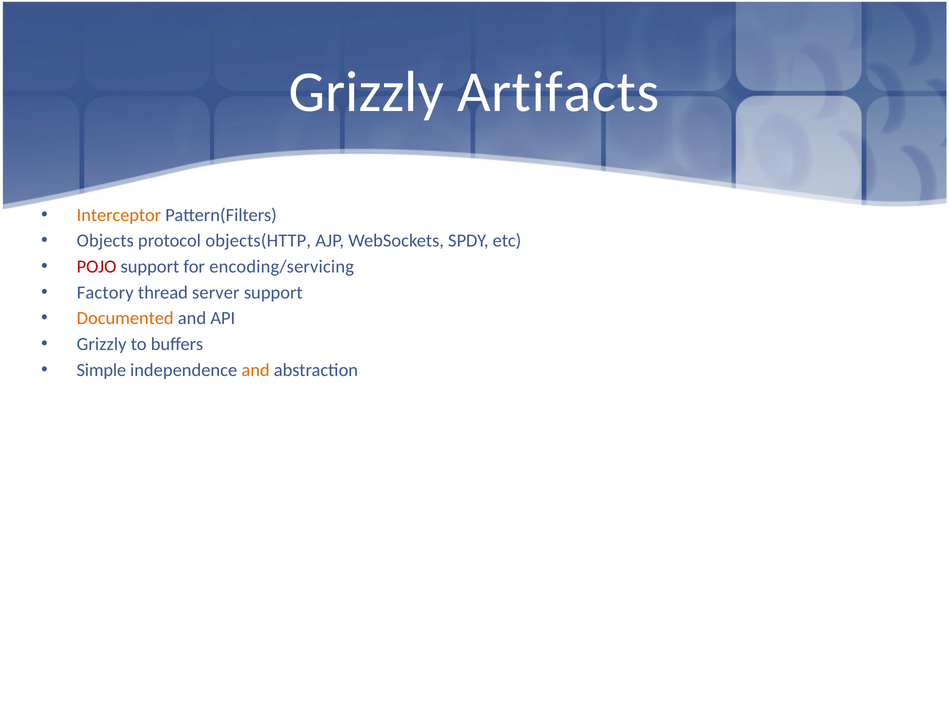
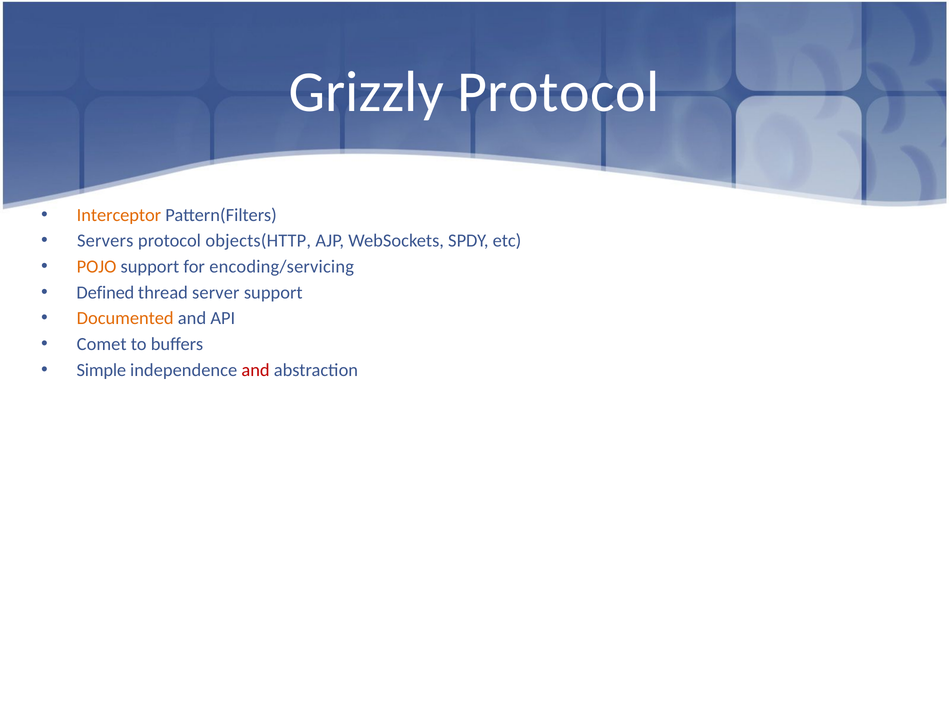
Grizzly Artifacts: Artifacts -> Protocol (558, 92)
Objects: Objects -> Servers (105, 241)
POJO colour: red -> orange (97, 267)
Factory: Factory -> Defined (105, 292)
Grizzly: Grizzly -> Comet (102, 344)
and colour: orange -> red (256, 370)
